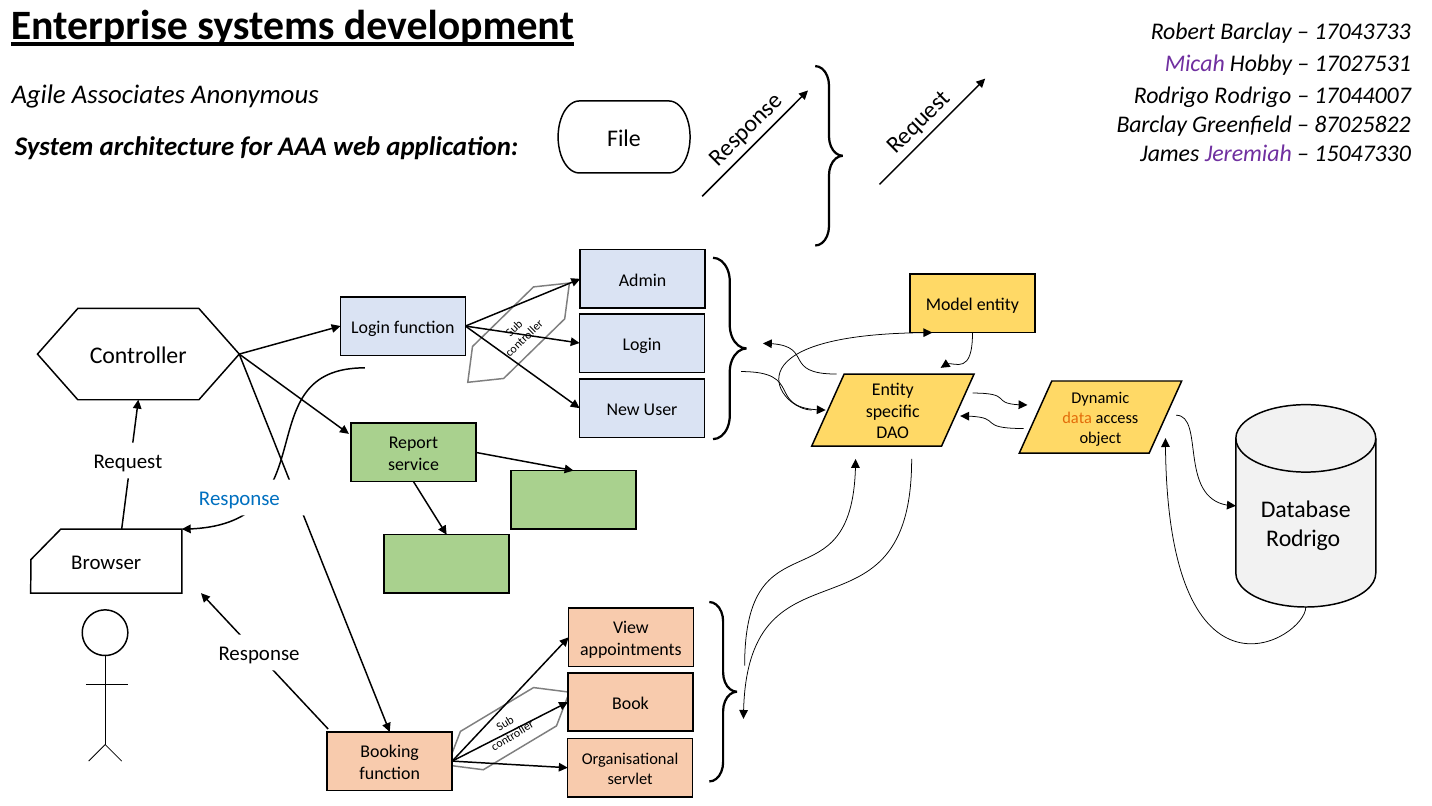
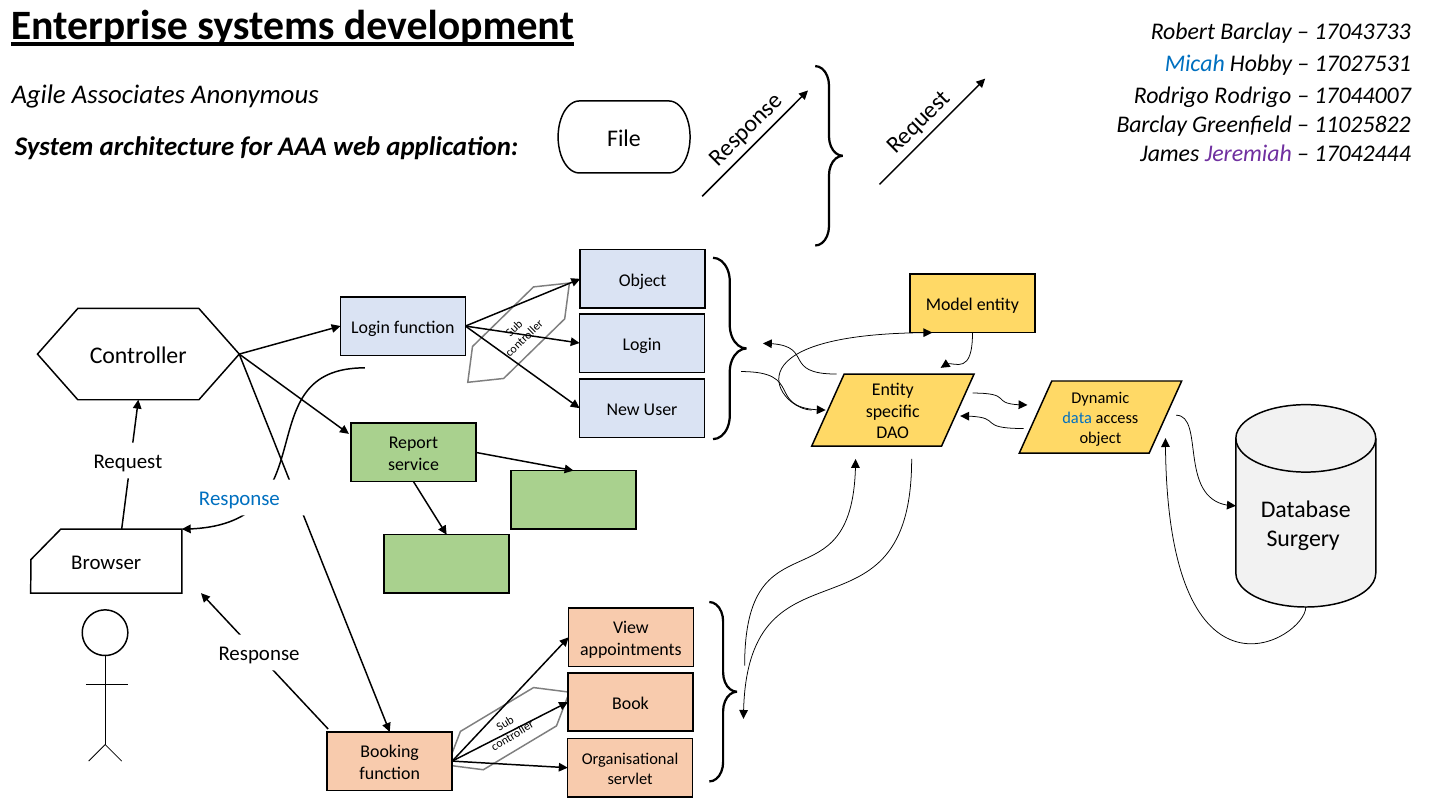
Micah colour: purple -> blue (1195, 64)
87025822: 87025822 -> 11025822 (1363, 125)
15047330: 15047330 -> 17042444 (1363, 153)
Admin: Admin -> Object (643, 280)
data colour: orange -> blue (1077, 418)
Rodrigo: Rodrigo -> Surgery (1303, 538)
